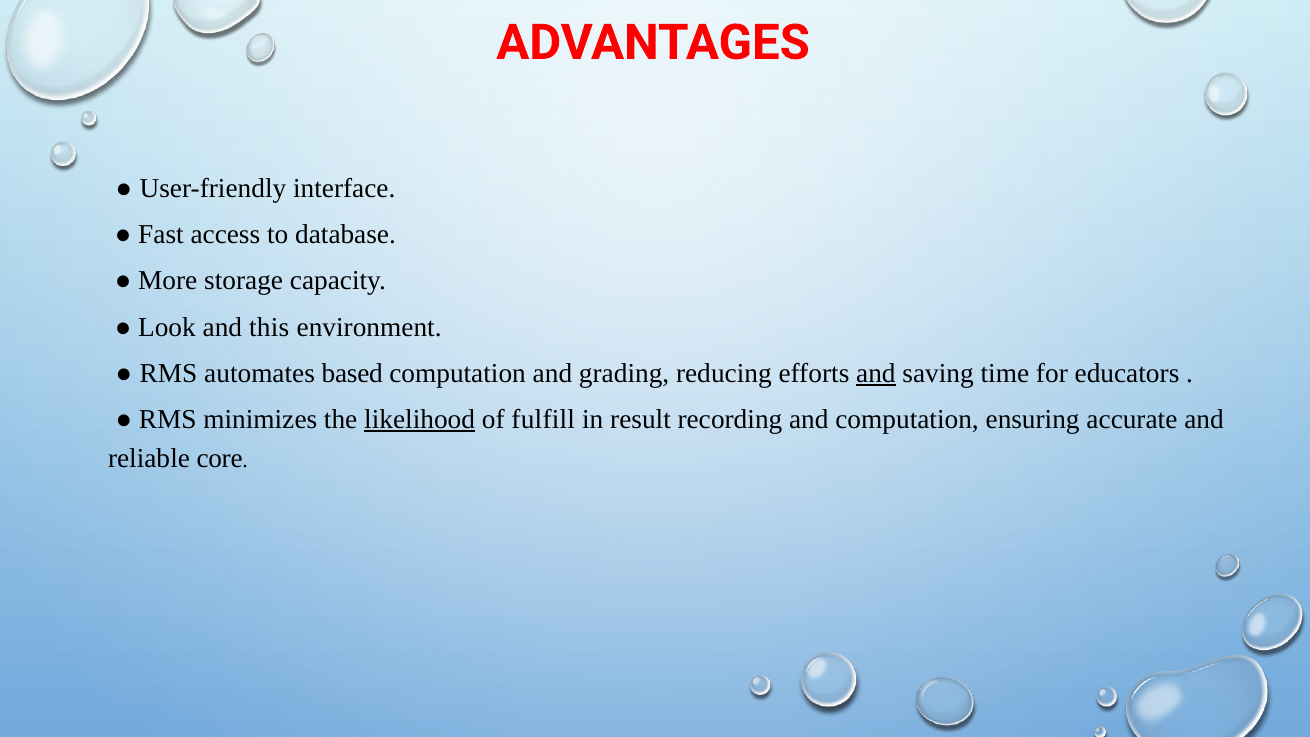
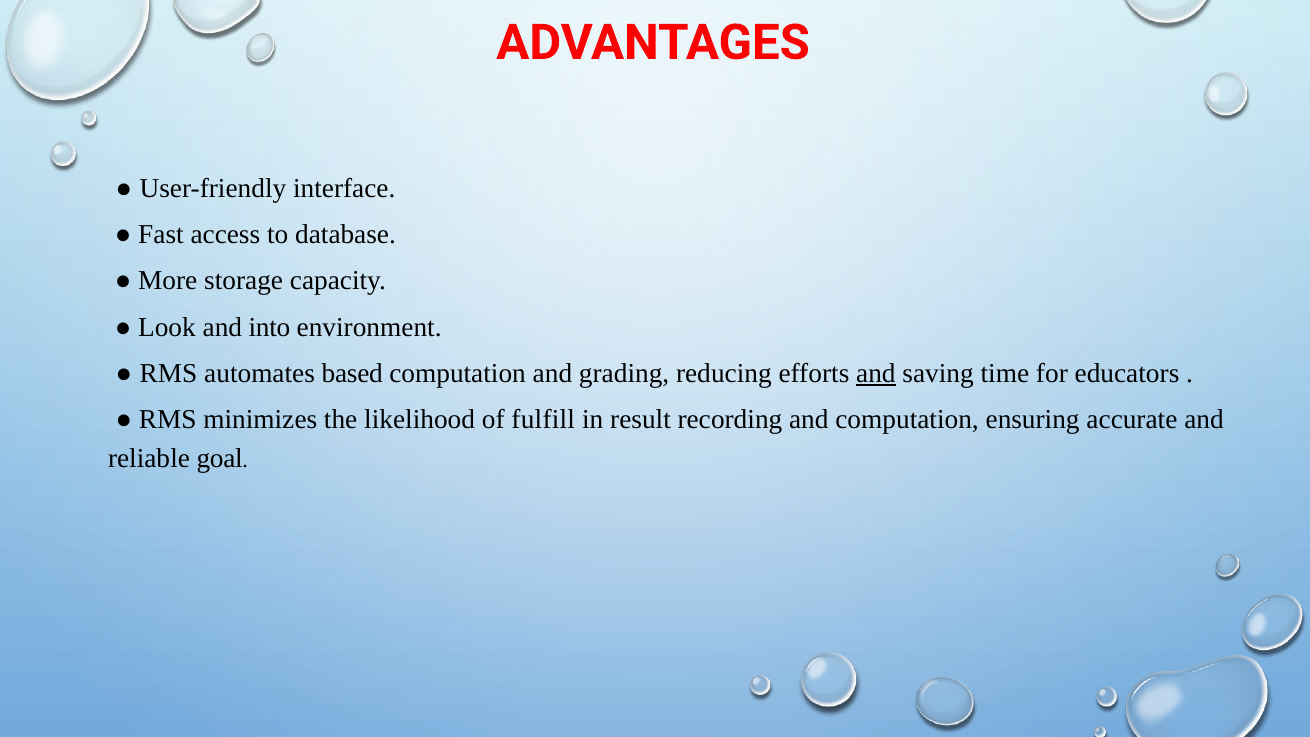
this: this -> into (269, 327)
likelihood underline: present -> none (420, 419)
core: core -> goal (220, 459)
